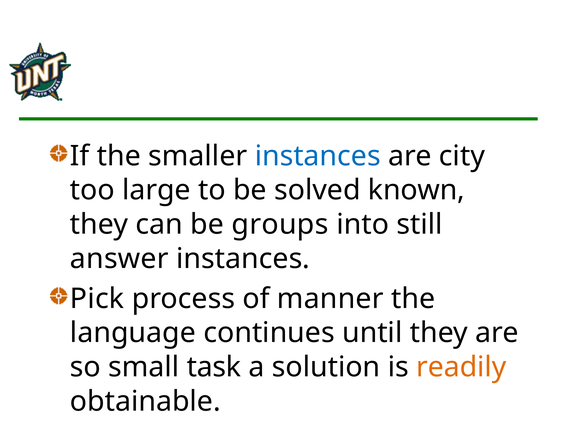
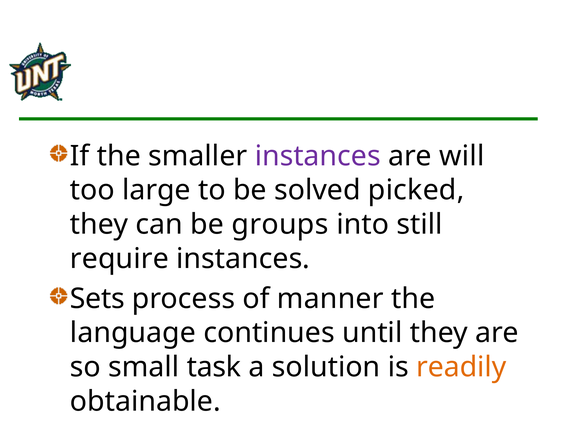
instances colour: blue -> purple (318, 156)
city: city -> will (462, 156)
known: known -> picked (416, 190)
answer: answer -> require (119, 259)
Pick: Pick -> Sets (97, 299)
